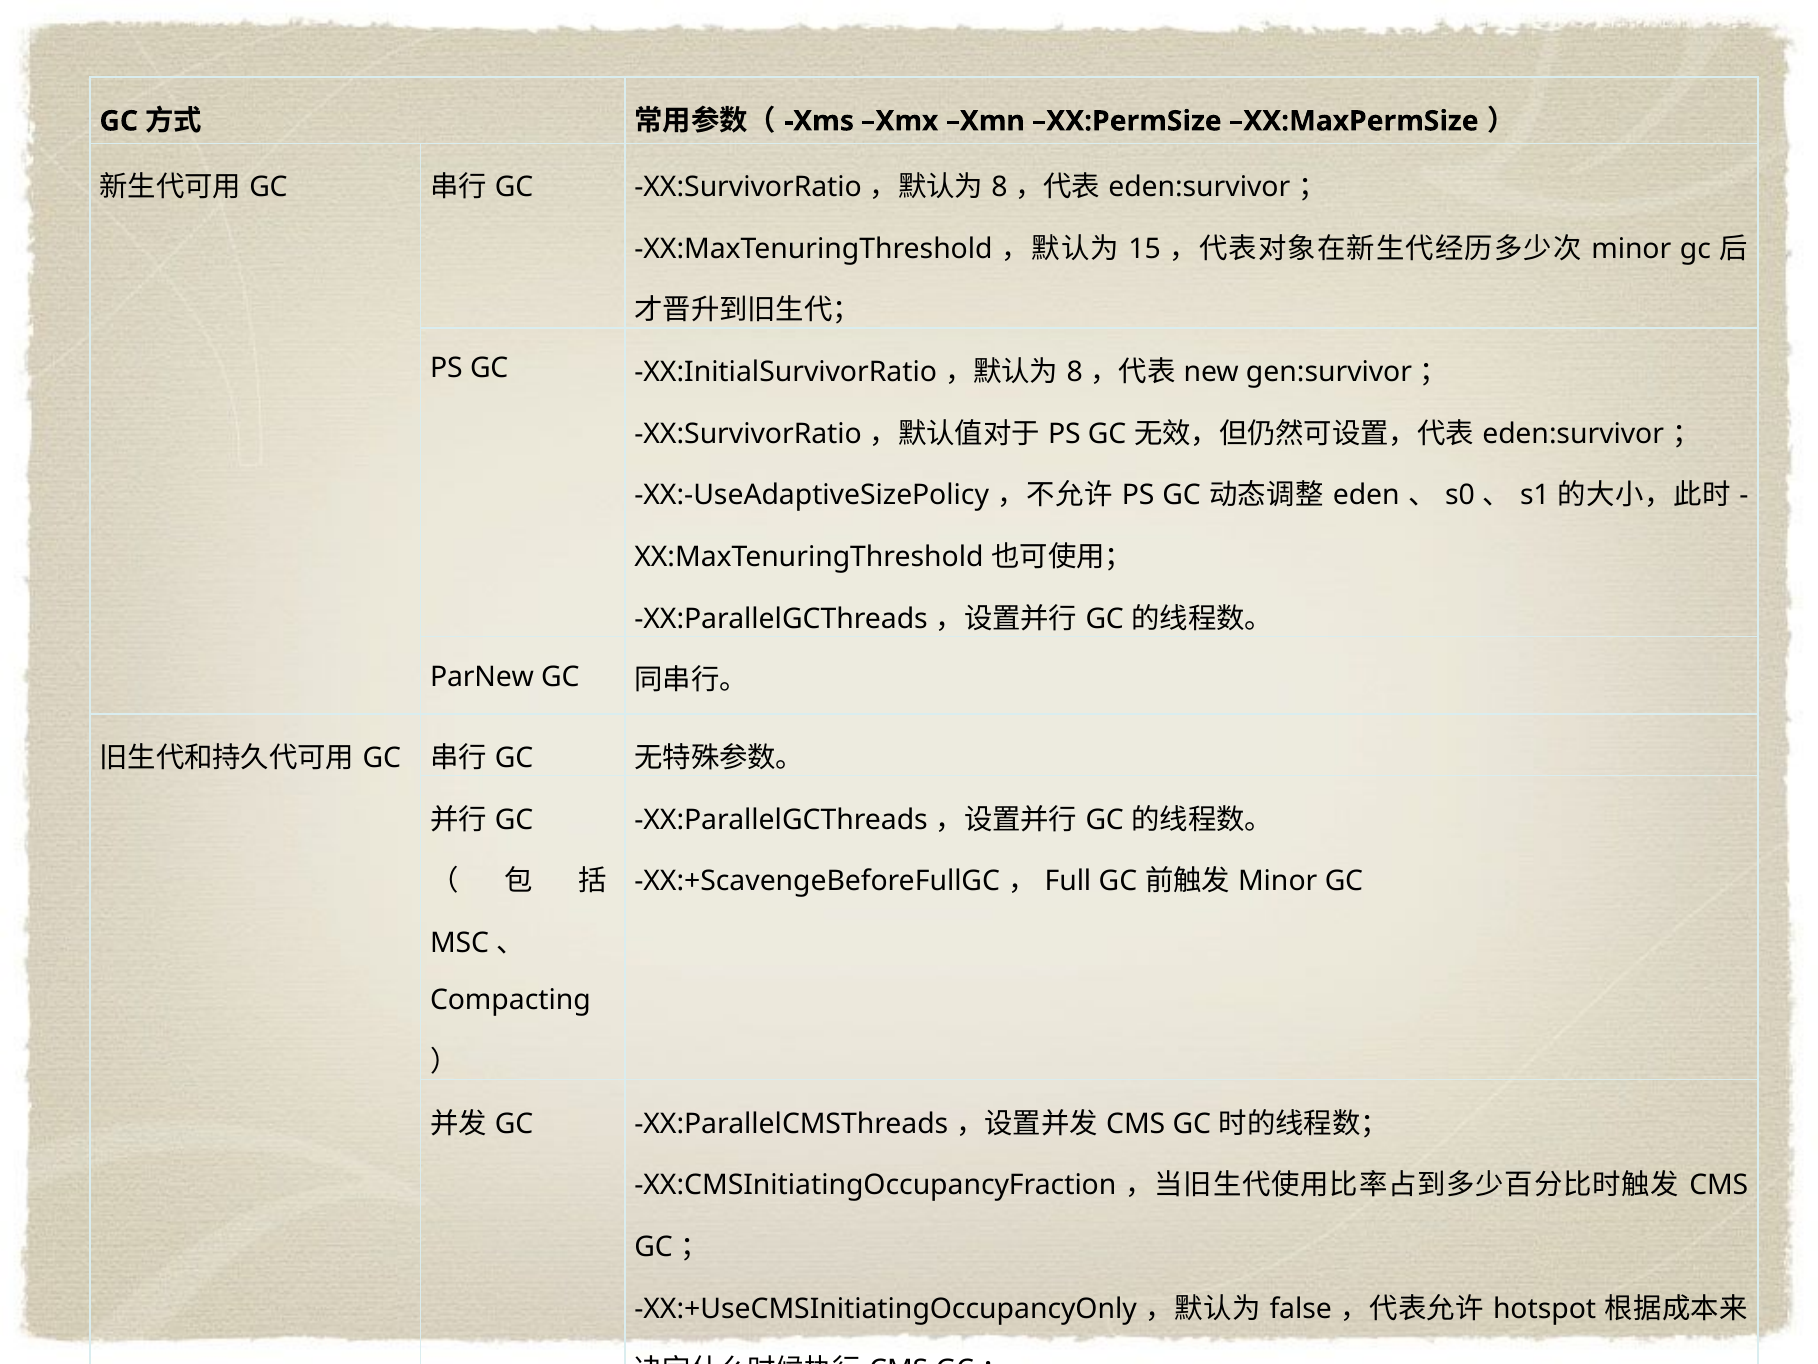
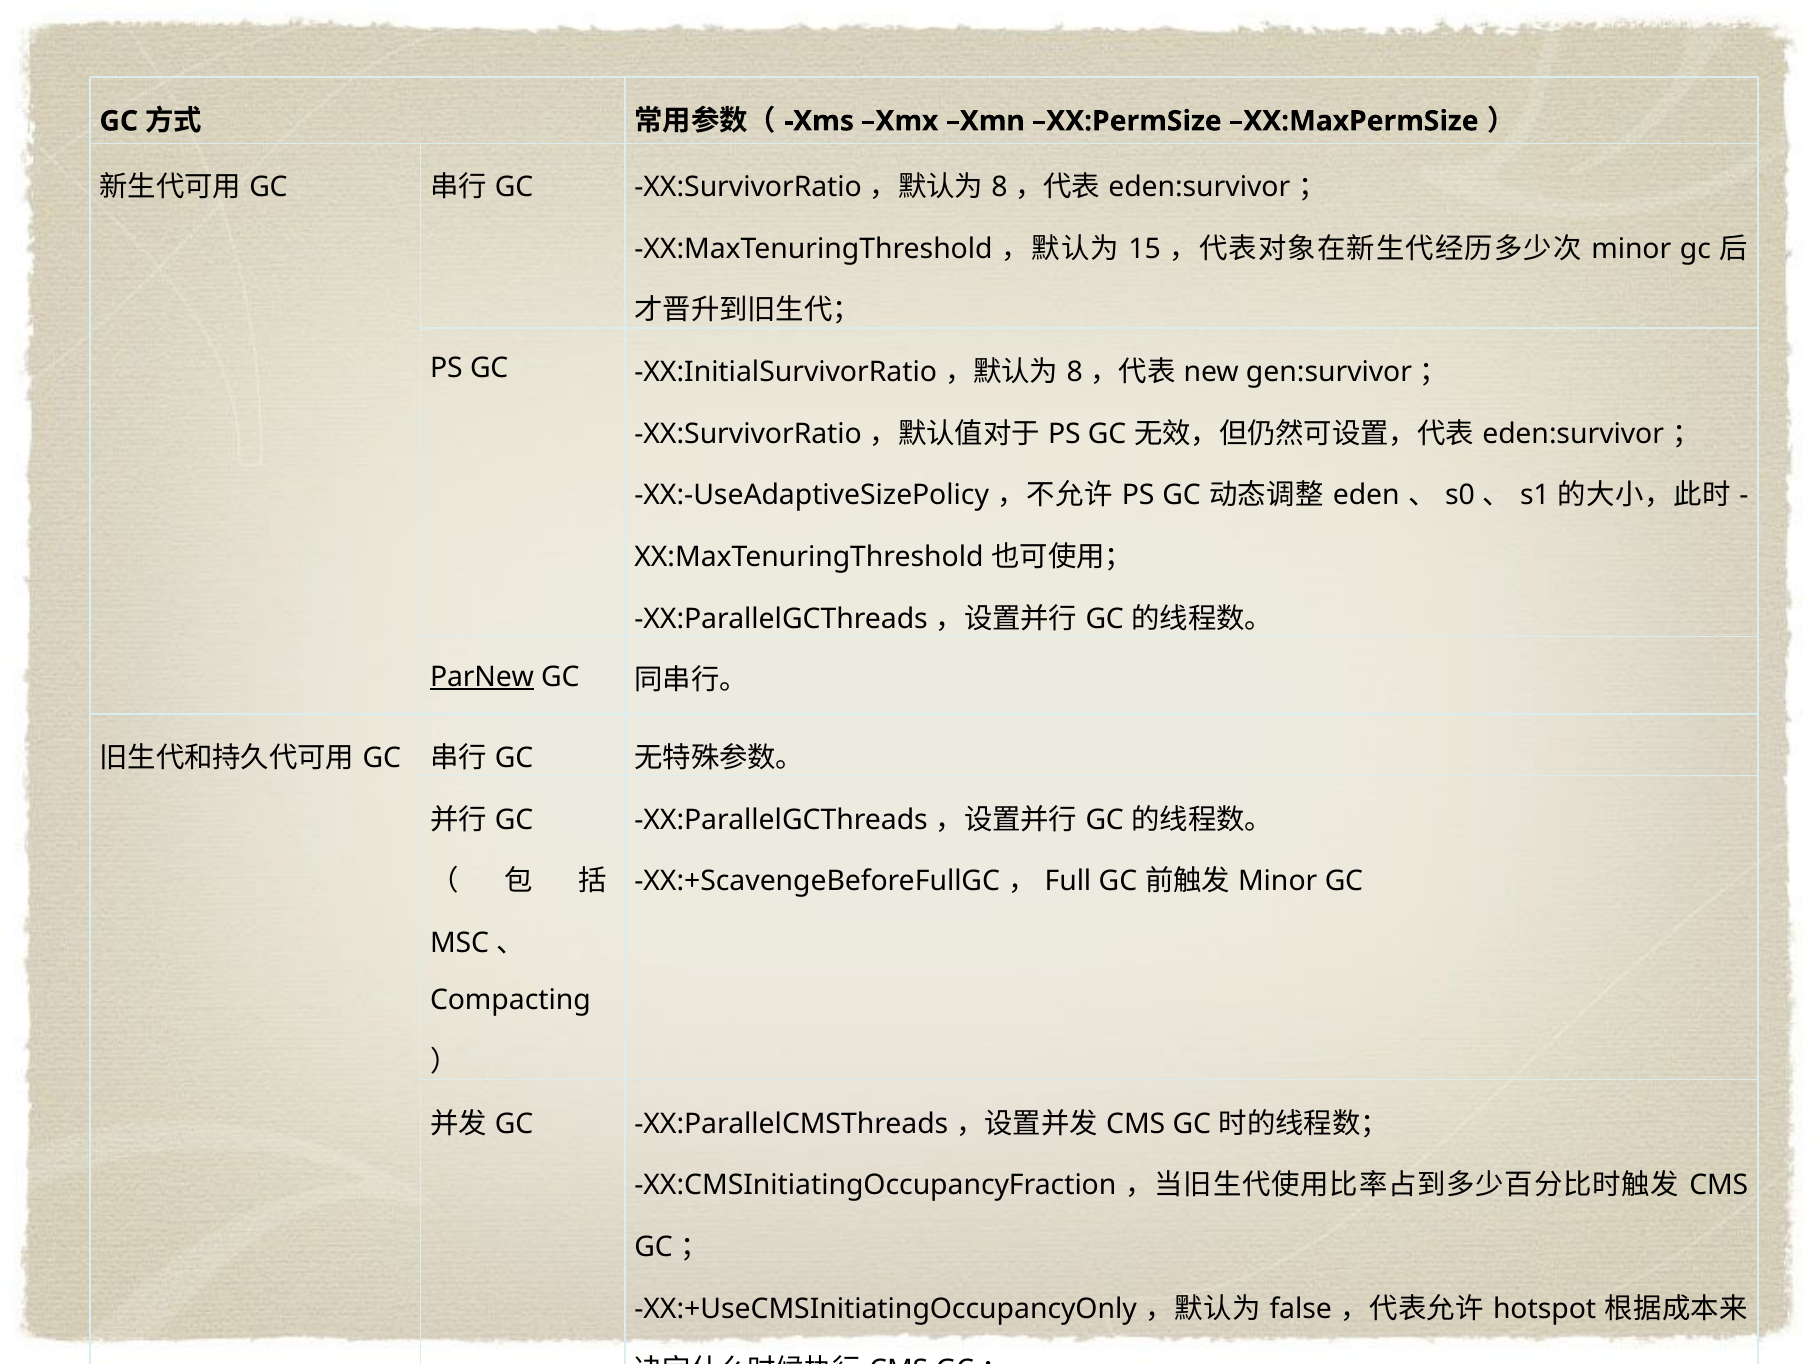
ParNew underline: none -> present (482, 676)
